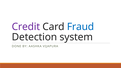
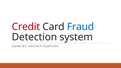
Credit colour: purple -> red (26, 27)
